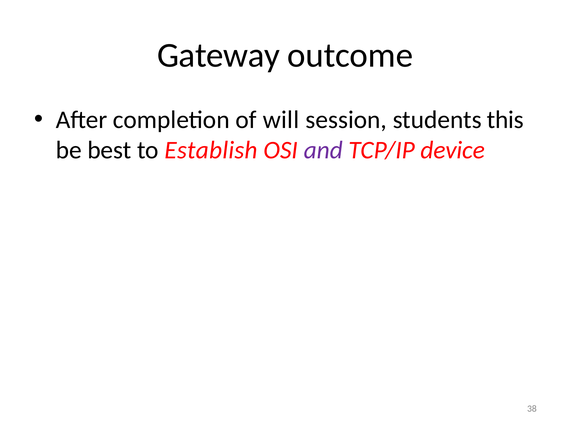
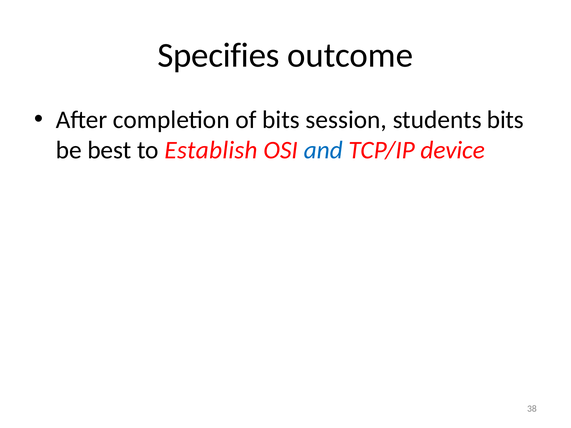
Gateway: Gateway -> Specifies (218, 55)
of will: will -> bits (281, 120)
students this: this -> bits (505, 120)
and colour: purple -> blue (323, 150)
